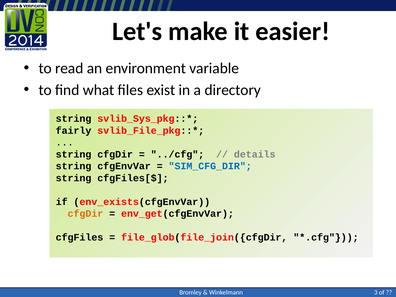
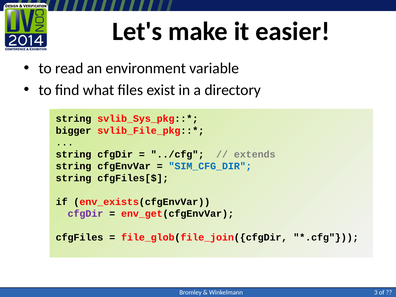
fairly: fairly -> bigger (74, 131)
details: details -> extends (255, 154)
cfgDir colour: orange -> purple (85, 214)
